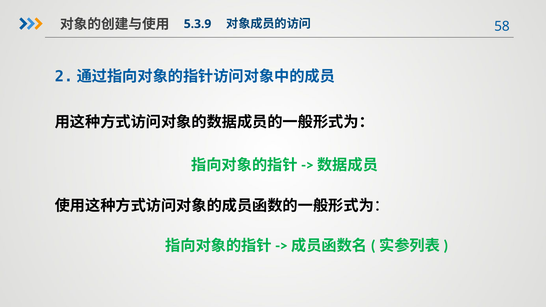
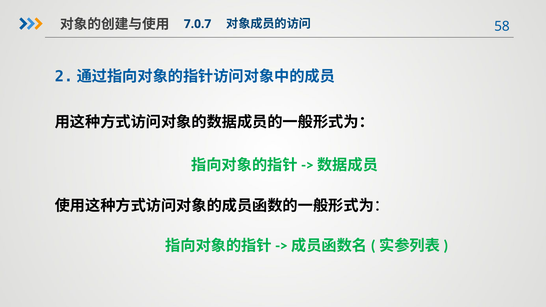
5.3.9: 5.3.9 -> 7.0.7 (198, 24)
